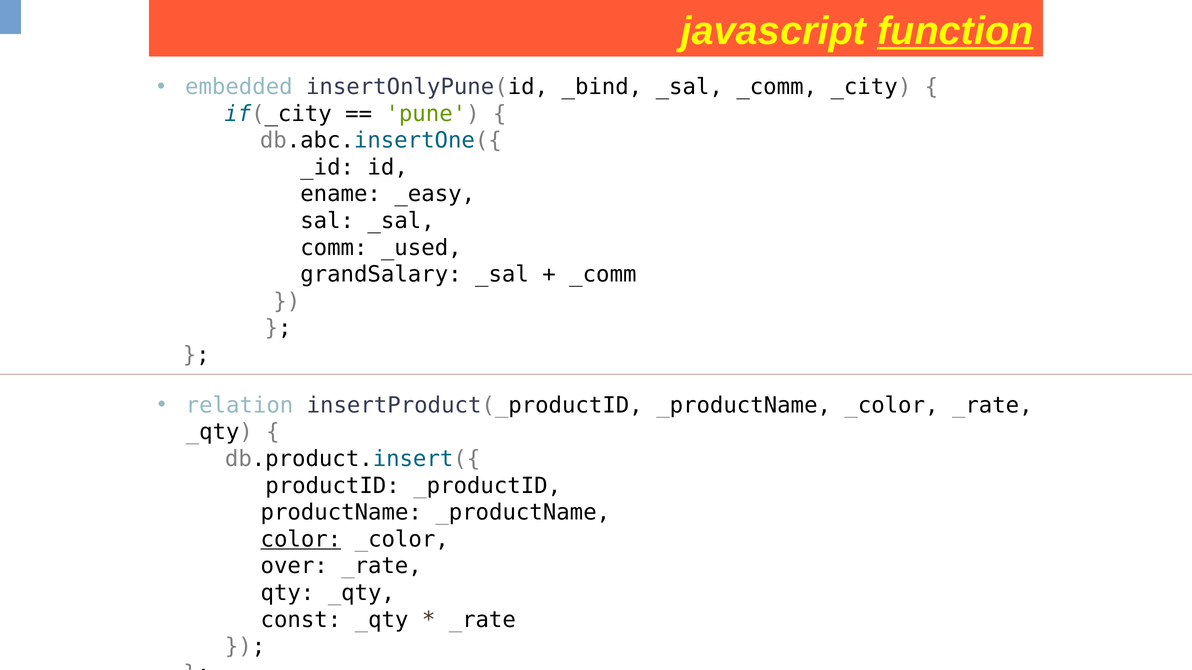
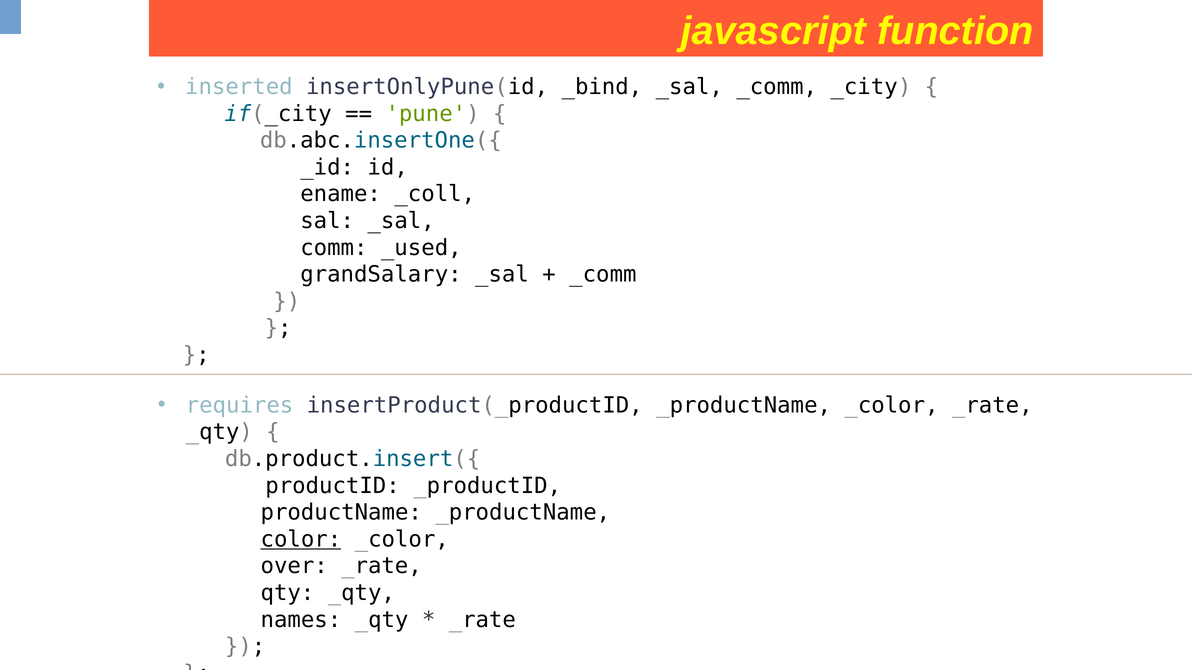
function underline: present -> none (955, 31)
embedded: embedded -> inserted (239, 87)
_easy: _easy -> _coll (435, 194)
relation: relation -> requires (240, 406)
const: const -> names (301, 620)
